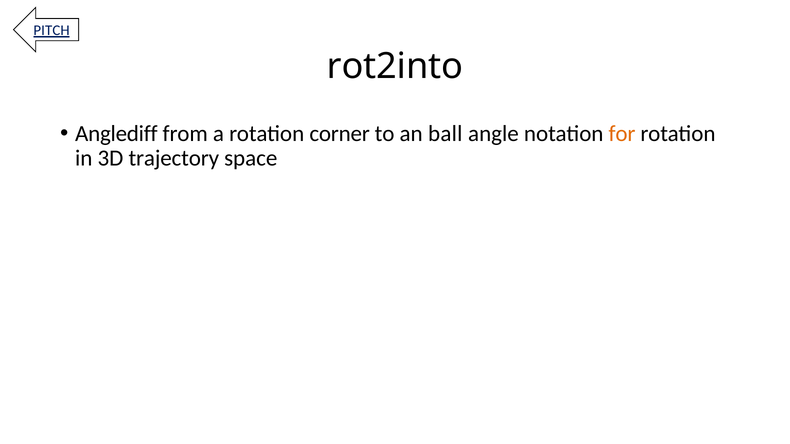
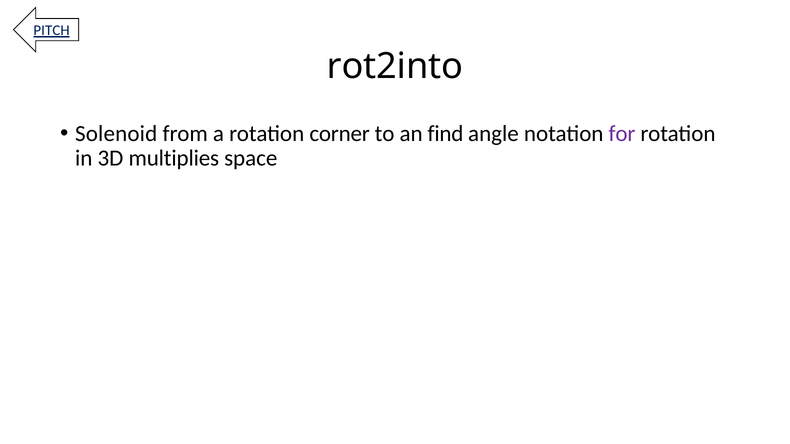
Anglediff: Anglediff -> Solenoid (116, 134)
ball: ball -> find (446, 134)
for colour: orange -> purple (622, 134)
trajectory: trajectory -> multiplies (174, 158)
